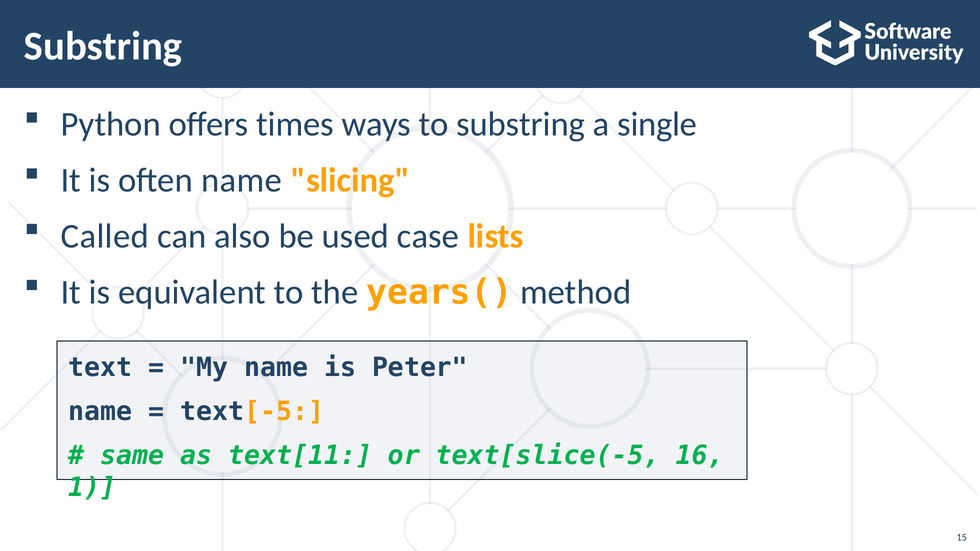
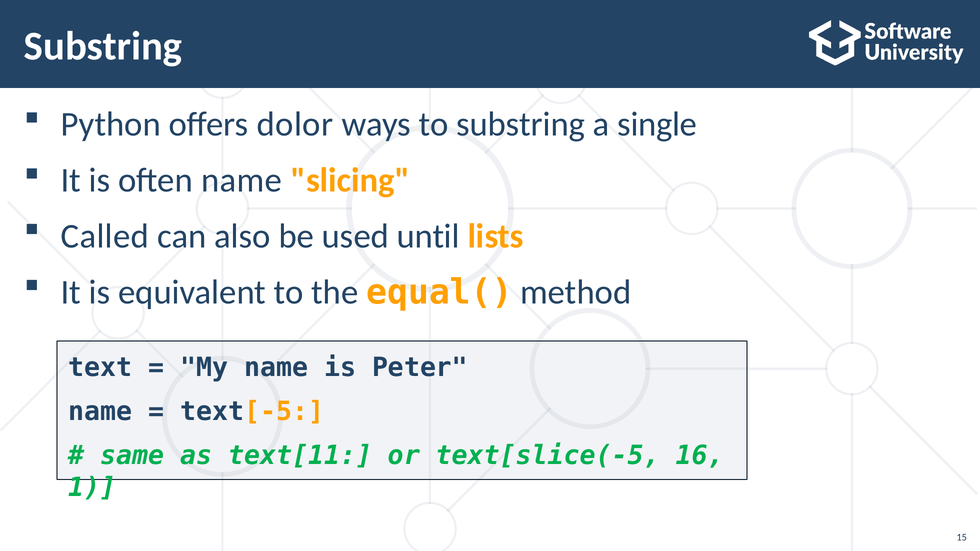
times: times -> dolor (295, 124)
case: case -> until (428, 236)
years(: years( -> equal( (439, 292)
